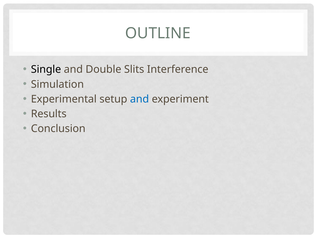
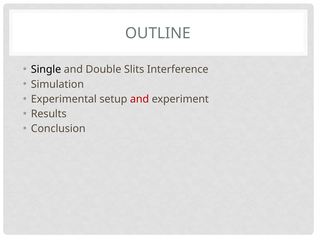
and colour: blue -> red (140, 99)
